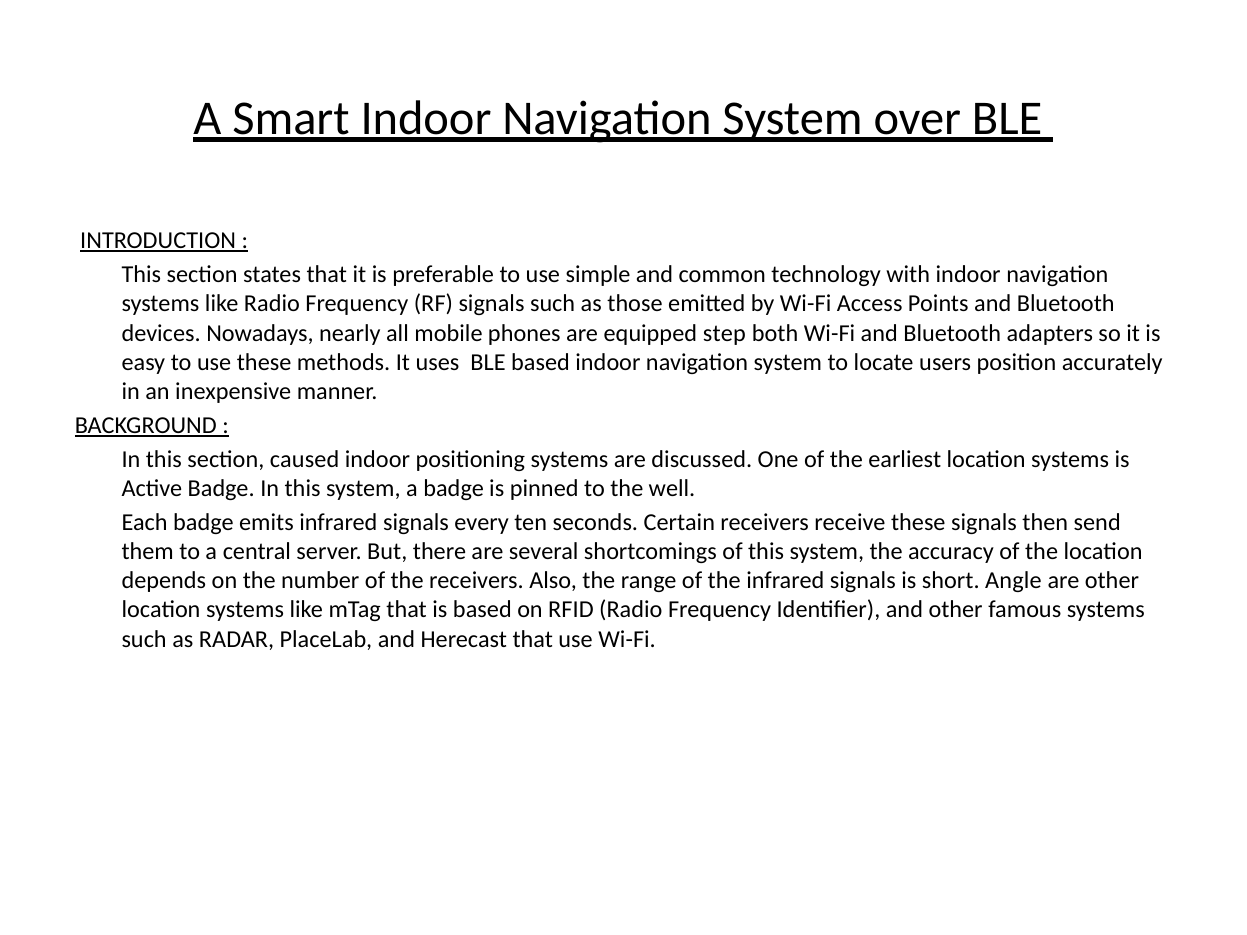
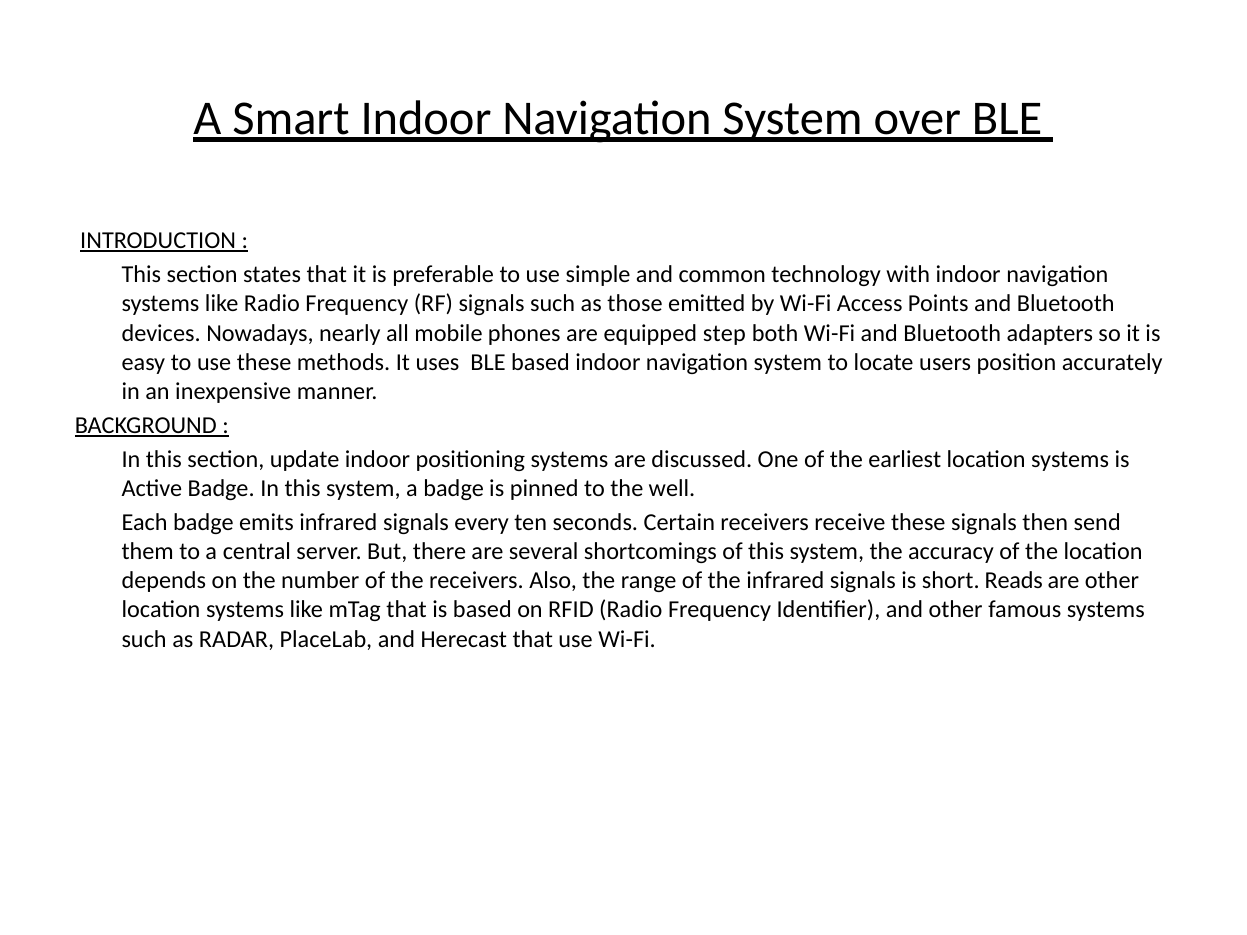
caused: caused -> update (305, 459)
Angle: Angle -> Reads (1014, 581)
